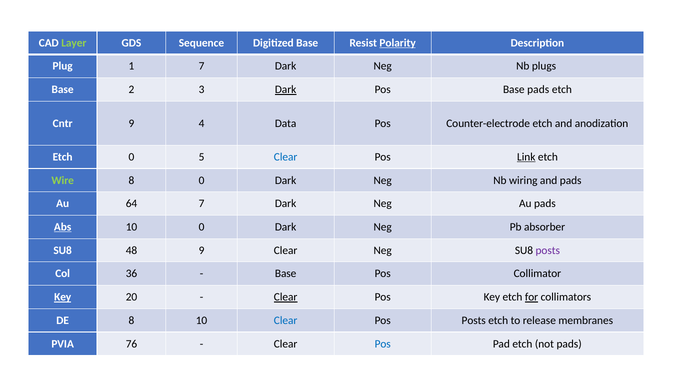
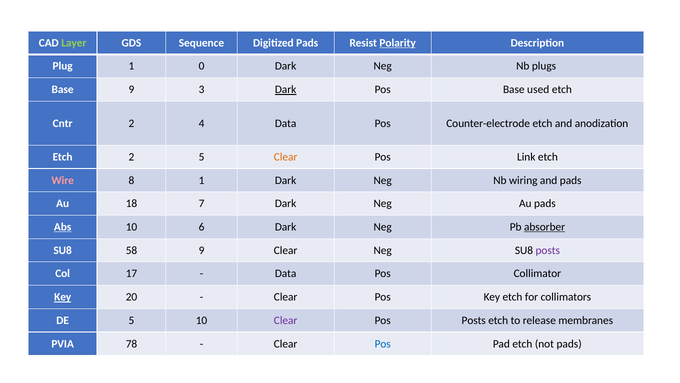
Digitized Base: Base -> Pads (307, 43)
1 7: 7 -> 0 (202, 66)
Base 2: 2 -> 9 (131, 89)
Base pads: pads -> used (538, 89)
Cntr 9: 9 -> 2 (131, 123)
Etch 0: 0 -> 2 (131, 157)
Clear colour: blue -> orange (286, 157)
Link underline: present -> none (526, 157)
Wire colour: light green -> pink (63, 180)
8 0: 0 -> 1 (202, 180)
64: 64 -> 18 (131, 203)
10 0: 0 -> 6 (202, 227)
absorber underline: none -> present (545, 227)
48: 48 -> 58 (131, 250)
36: 36 -> 17 (131, 273)
Base: Base -> Data (286, 273)
Clear underline: present -> none (286, 297)
for underline: present -> none (532, 297)
DE 8: 8 -> 5 (131, 320)
Clear colour: blue -> purple (286, 320)
76: 76 -> 78 (131, 343)
